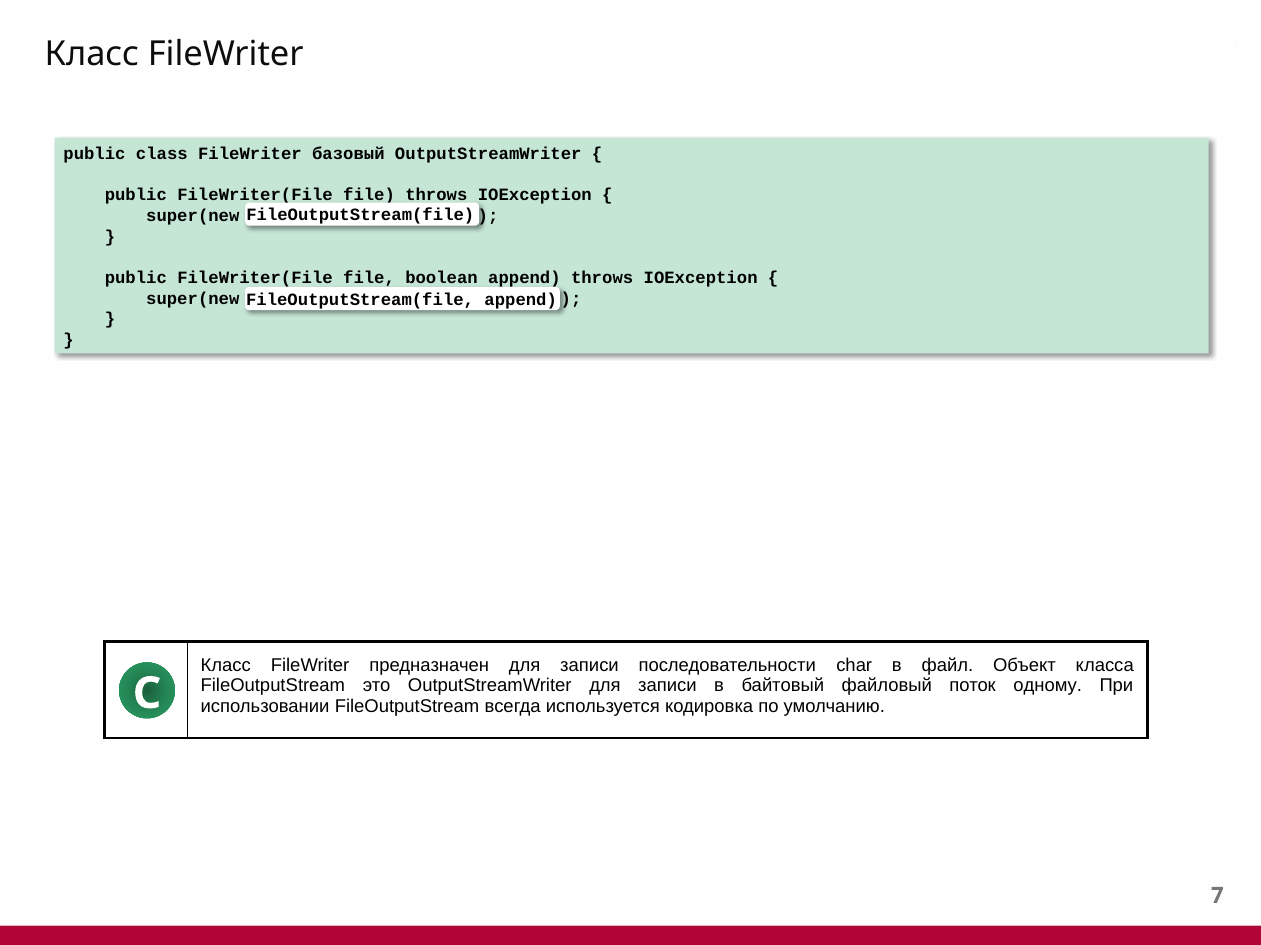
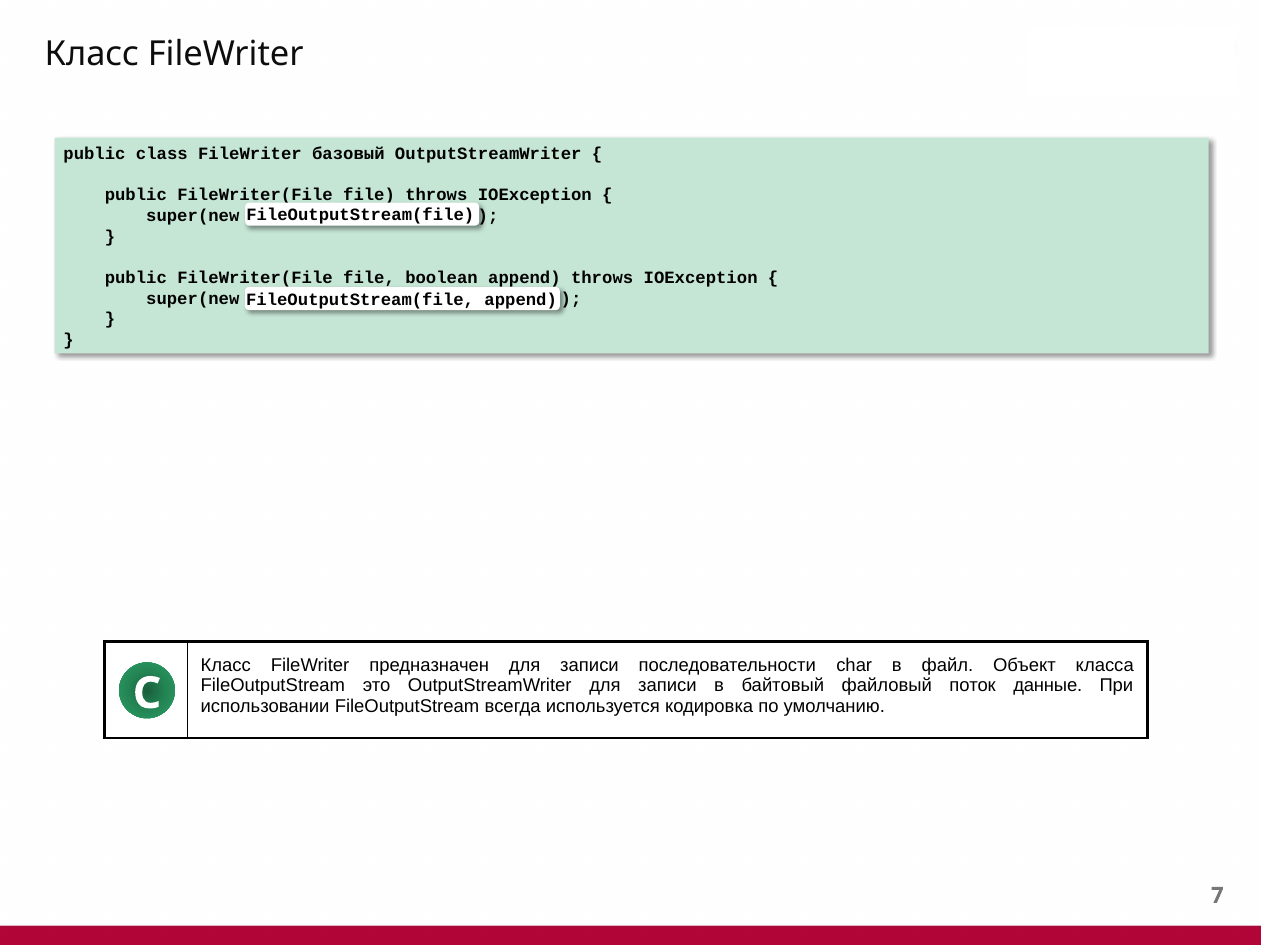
одному: одному -> данные (1048, 686)
